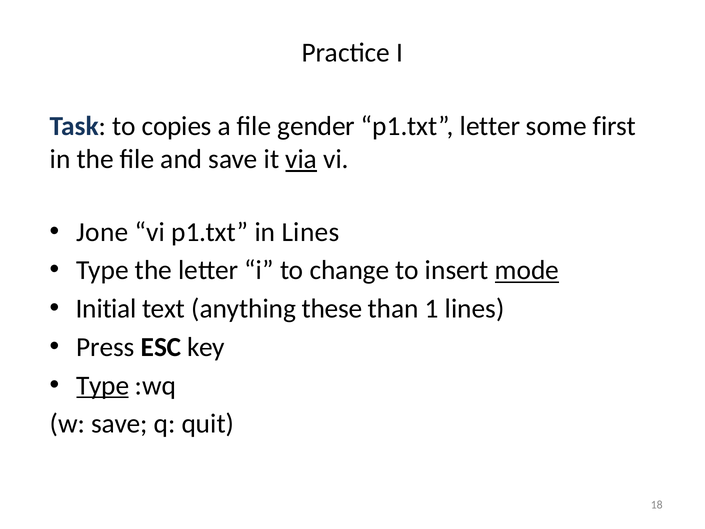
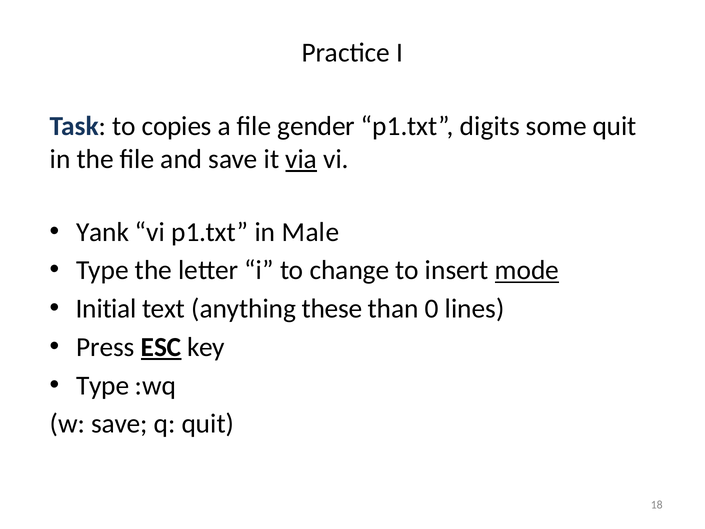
p1.txt letter: letter -> digits (490, 126)
some first: first -> quit (615, 126)
Jone: Jone -> Yank (103, 232)
in Lines: Lines -> Male (310, 232)
1: 1 -> 0 (432, 309)
ESC underline: none -> present (161, 347)
Type underline: present -> none (103, 385)
